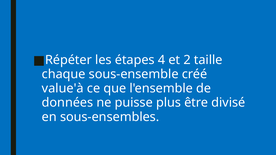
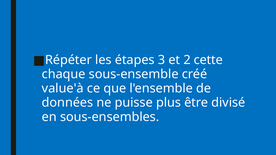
4: 4 -> 3 (162, 60)
taille: taille -> cette (208, 60)
